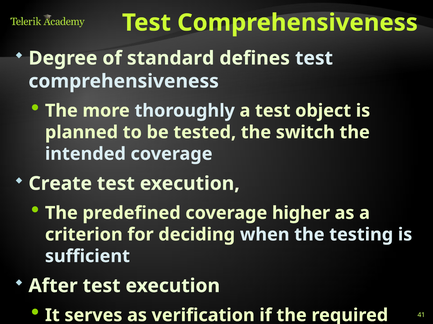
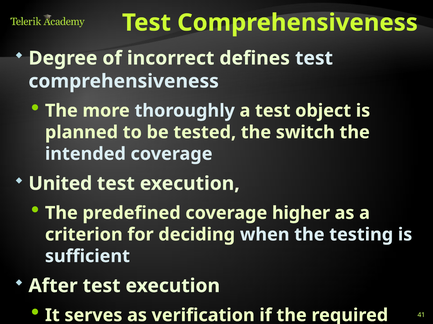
standard: standard -> incorrect (171, 58)
Create: Create -> United (60, 184)
